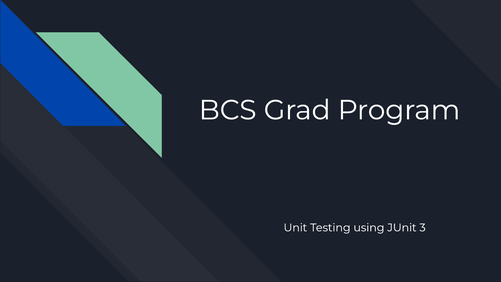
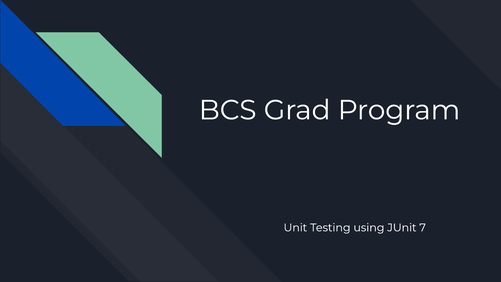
3: 3 -> 7 (423, 228)
